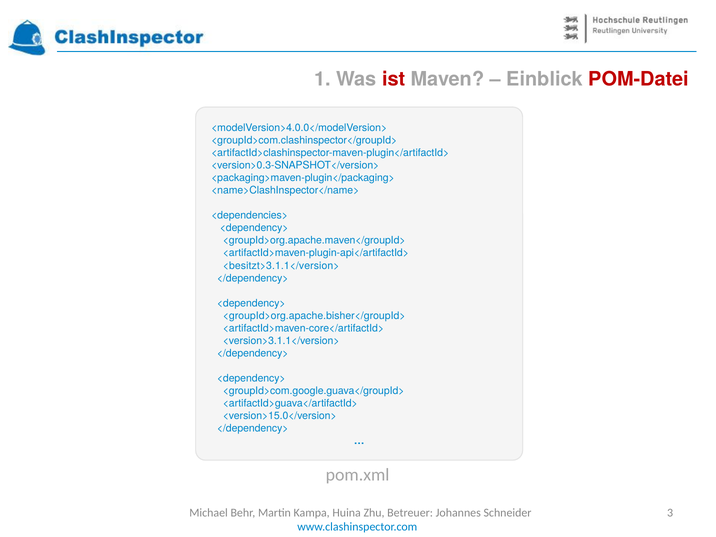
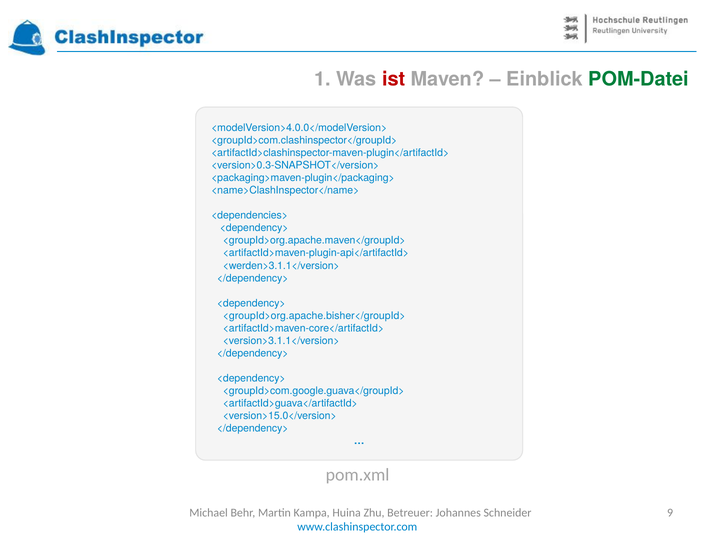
POM-Datei colour: red -> green (639, 79)
<besitzt>3.1.1</version>: <besitzt>3.1.1</version> -> <werden>3.1.1</version> (281, 266)
3: 3 -> 9 (670, 513)
